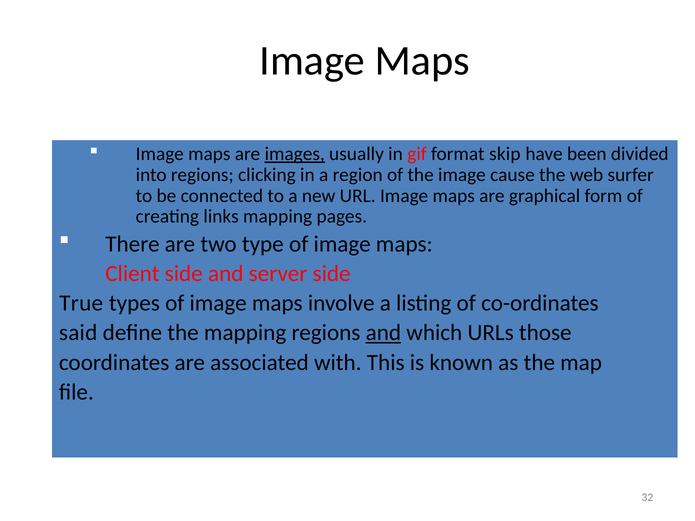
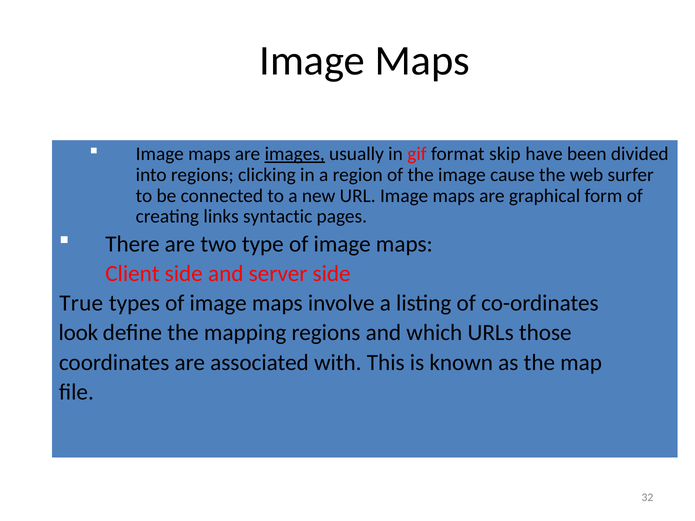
links mapping: mapping -> syntactic (278, 217)
said: said -> look (78, 333)
and underline: present -> none (383, 333)
